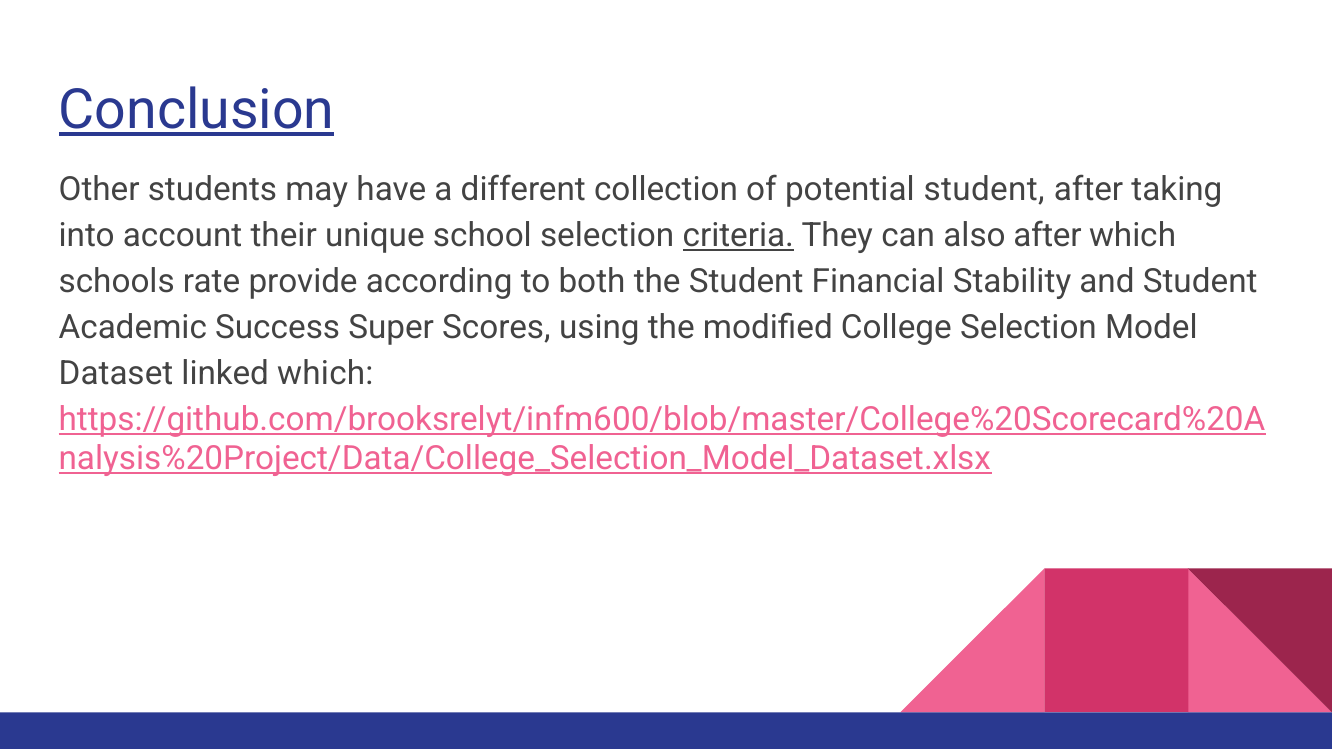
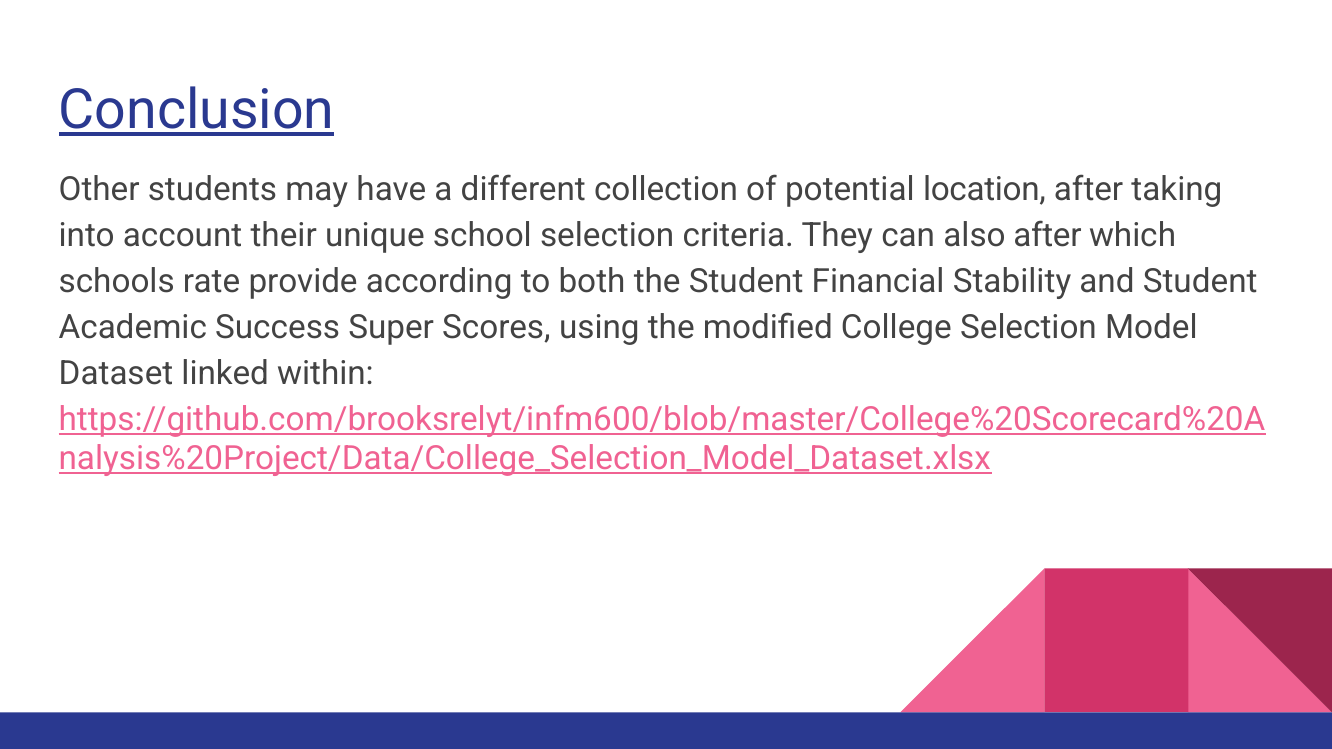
potential student: student -> location (984, 190)
criteria underline: present -> none (738, 236)
linked which: which -> within (326, 374)
